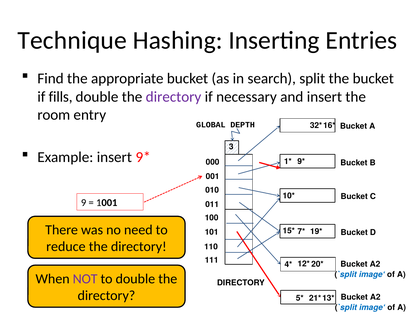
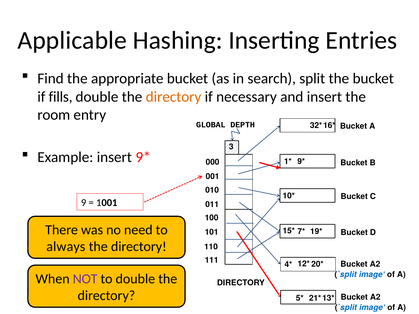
Technique: Technique -> Applicable (72, 41)
directory colour: purple -> orange (174, 97)
reduce: reduce -> always (66, 247)
